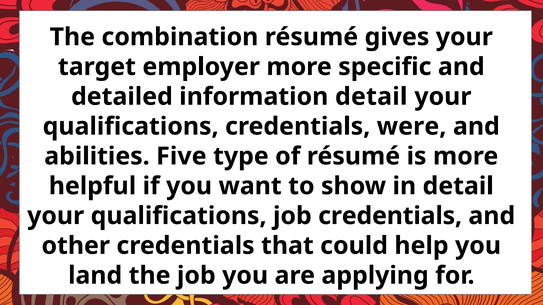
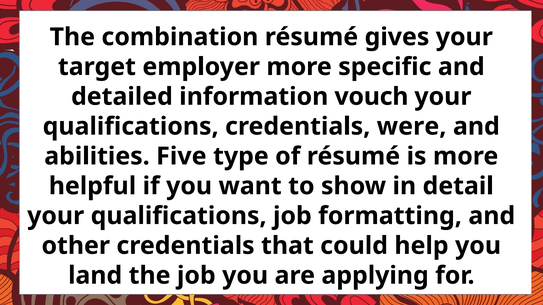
information detail: detail -> vouch (371, 97)
job credentials: credentials -> formatting (390, 216)
